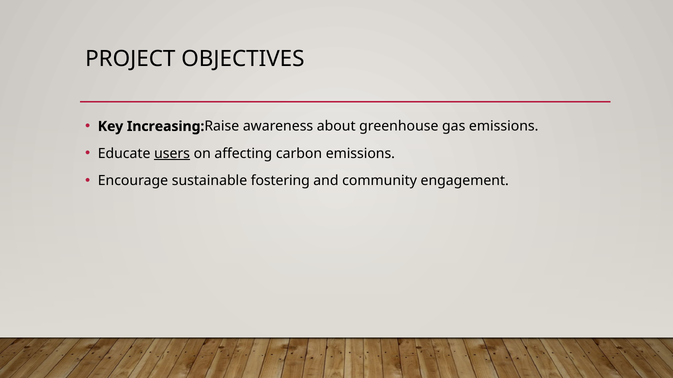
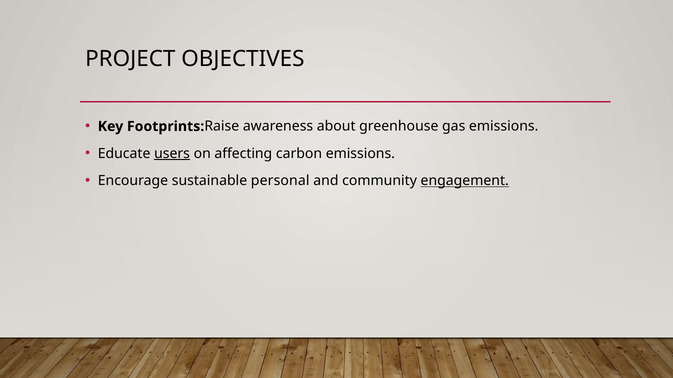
Increasing: Increasing -> Footprints (166, 127)
fostering: fostering -> personal (280, 181)
engagement underline: none -> present (465, 181)
